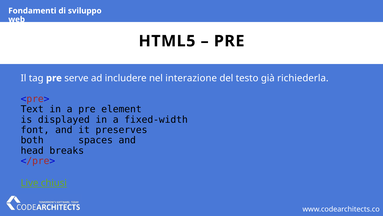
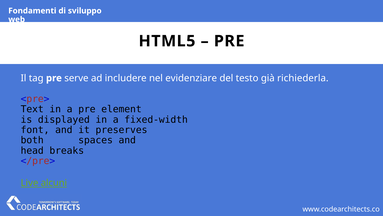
interazione: interazione -> evidenziare (191, 78)
chiusi: chiusi -> alcuni (54, 182)
